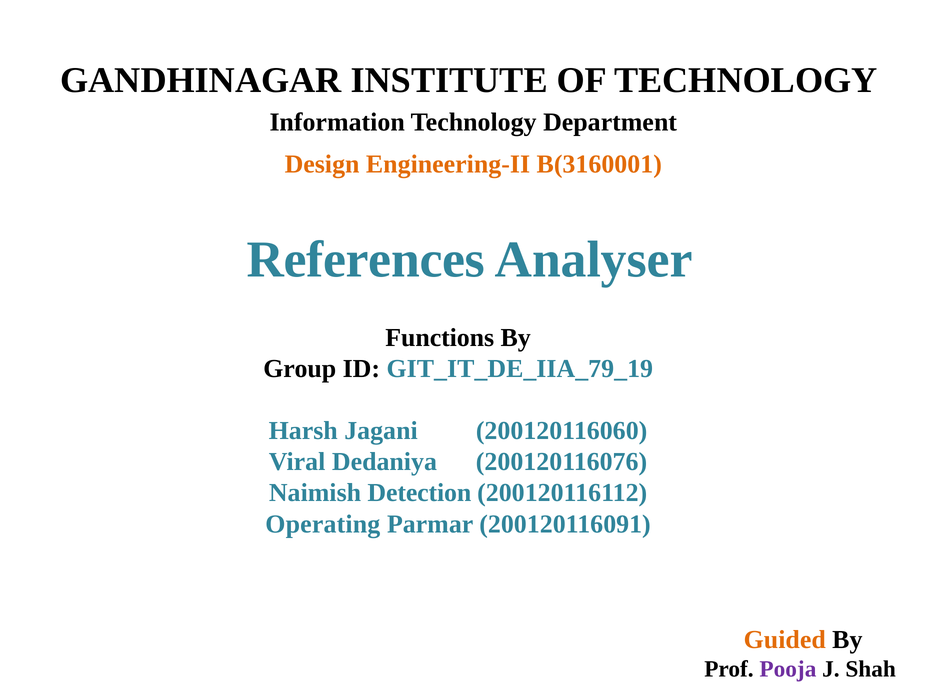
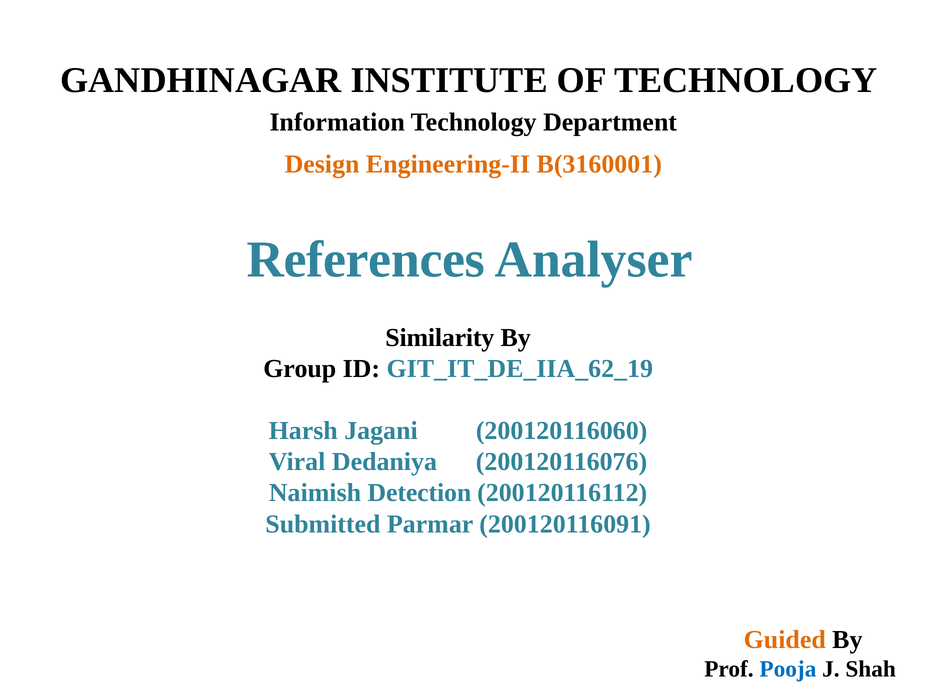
Functions: Functions -> Similarity (440, 338)
GIT_IT_DE_IIA_79_19: GIT_IT_DE_IIA_79_19 -> GIT_IT_DE_IIA_62_19 (520, 369)
Operating: Operating -> Submitted (323, 524)
Pooja colour: purple -> blue (788, 669)
